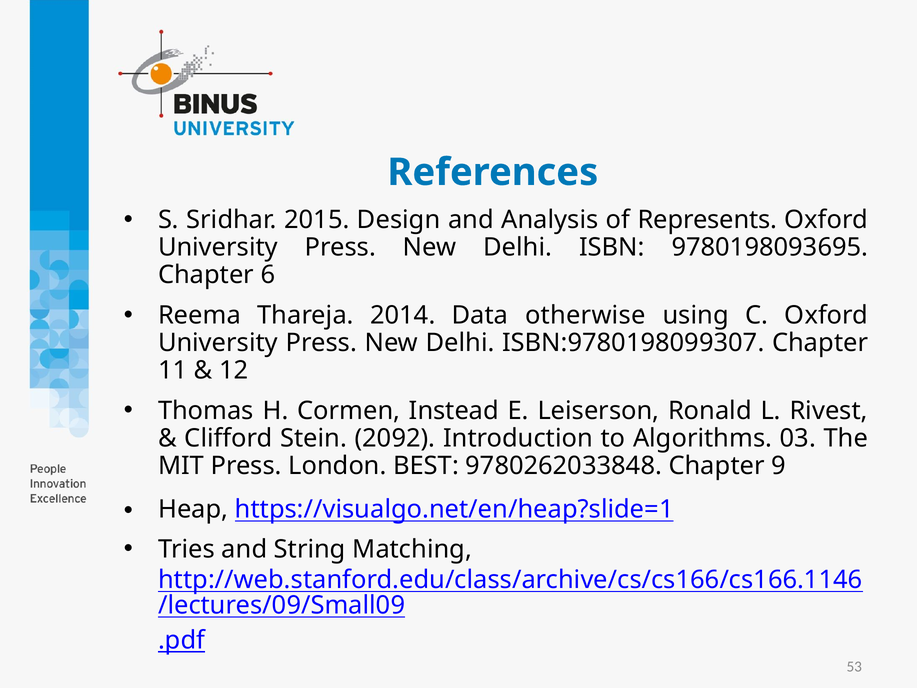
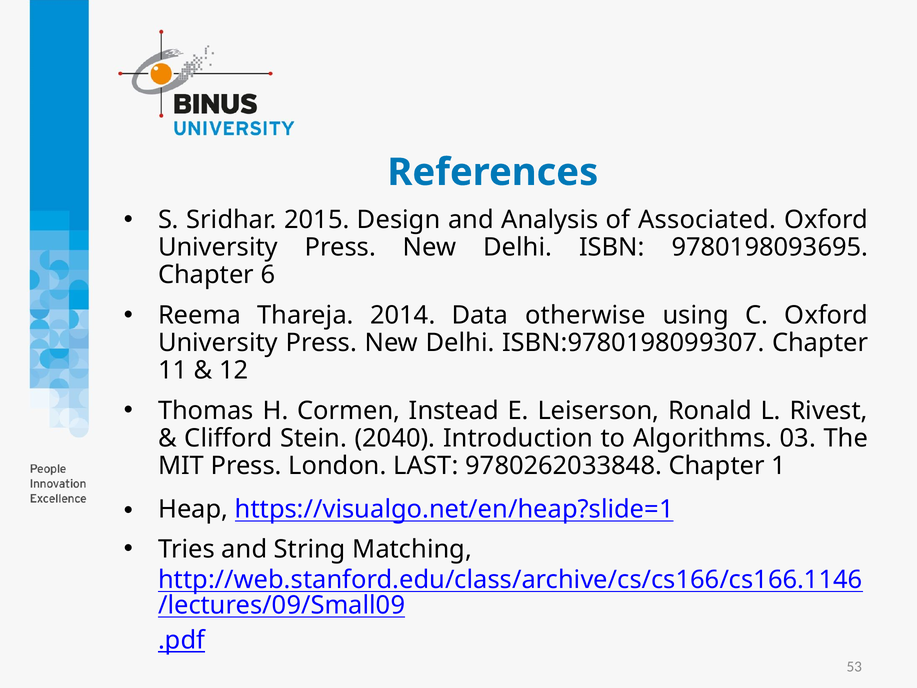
Represents: Represents -> Associated (707, 220)
2092: 2092 -> 2040 (395, 438)
BEST: BEST -> LAST (426, 465)
9: 9 -> 1 (779, 465)
